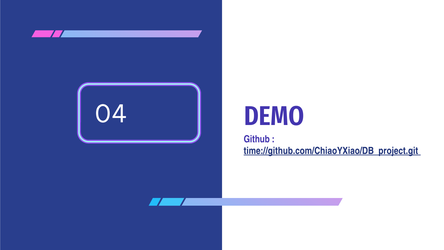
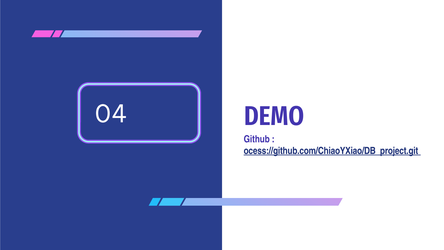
time://github.com/ChiaoYXiao/DB_project.git: time://github.com/ChiaoYXiao/DB_project.git -> ocess://github.com/ChiaoYXiao/DB_project.git (331, 151)
